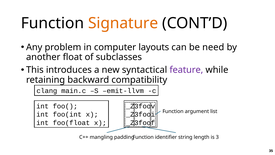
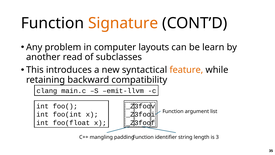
need: need -> learn (213, 47)
float: float -> read (73, 57)
feature colour: purple -> orange (186, 70)
